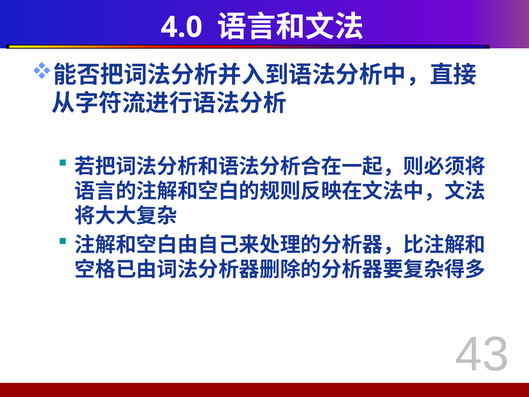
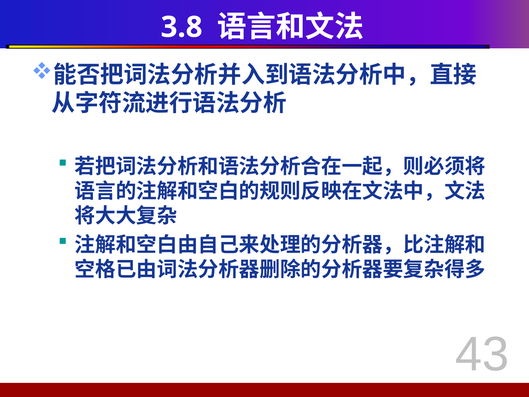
4.0: 4.0 -> 3.8 (182, 27)
